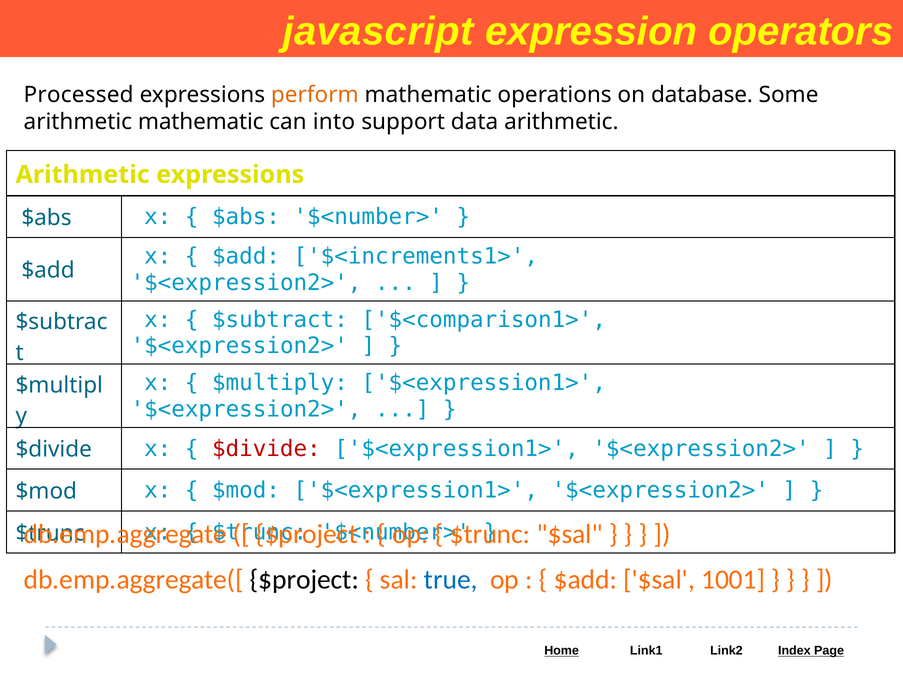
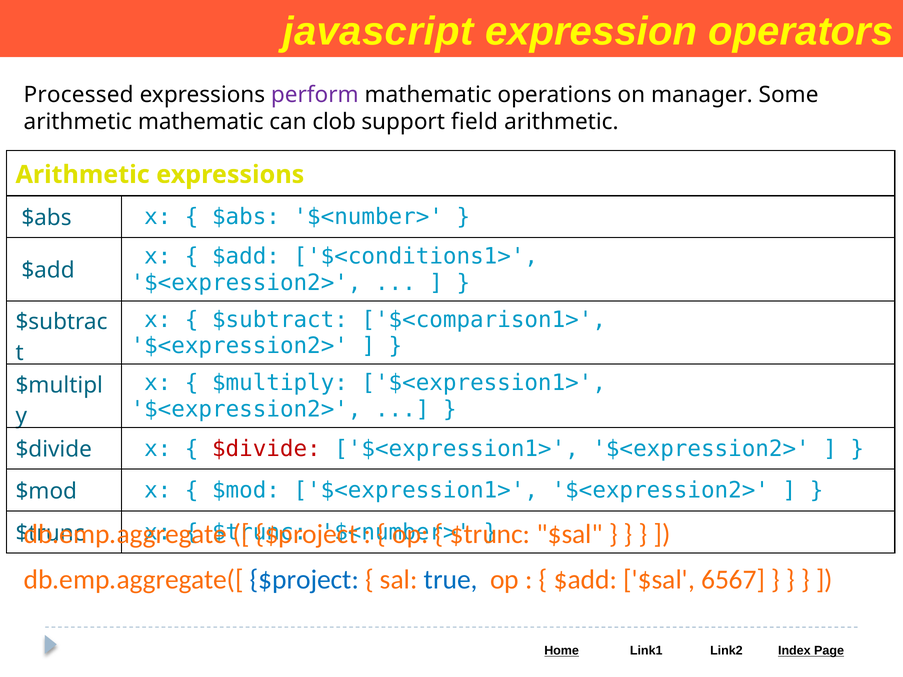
perform colour: orange -> purple (315, 95)
database: database -> manager (702, 95)
into: into -> clob (334, 122)
data: data -> field (474, 122)
$<increments1>: $<increments1> -> $<conditions1> (416, 257)
$project colour: black -> blue (304, 580)
1001: 1001 -> 6567 (733, 580)
